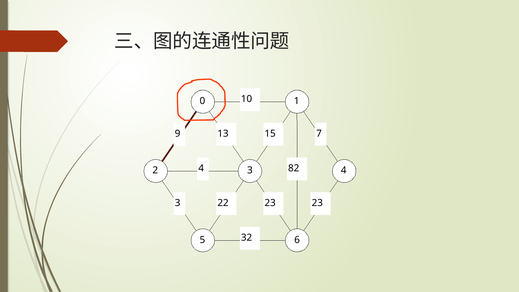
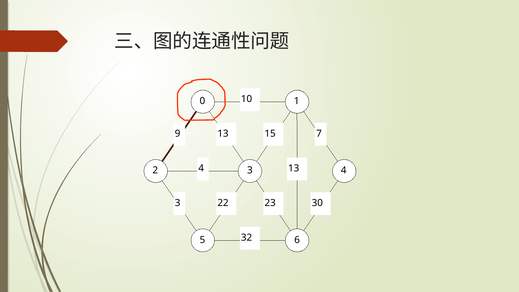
4 82: 82 -> 13 (294, 168)
23 23: 23 -> 30 (317, 203)
